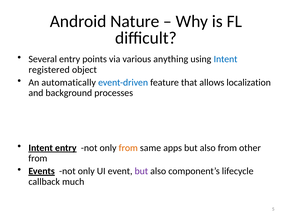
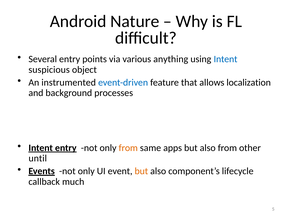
registered: registered -> suspicious (49, 70)
automatically: automatically -> instrumented (69, 82)
from: from -> until (38, 158)
but colour: purple -> orange (141, 171)
